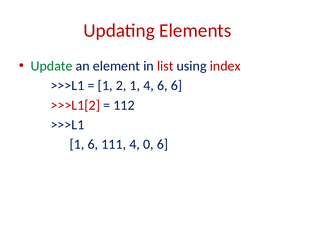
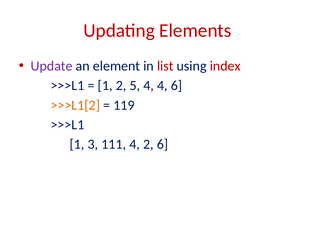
Update colour: green -> purple (52, 66)
2 1: 1 -> 5 (135, 86)
4 6: 6 -> 4 (162, 86)
>>>L1[2 colour: red -> orange (75, 105)
112: 112 -> 119 (124, 105)
1 6: 6 -> 3 (93, 145)
4 0: 0 -> 2 (148, 145)
